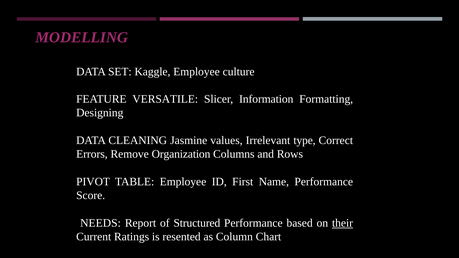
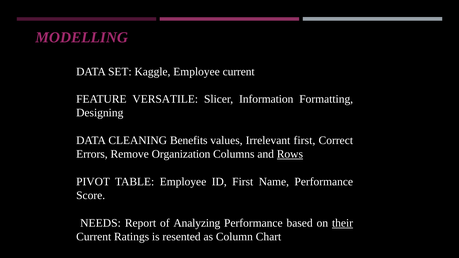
Employee culture: culture -> current (239, 72)
Jasmine: Jasmine -> Benefits (189, 140)
Irrelevant type: type -> first (304, 140)
Rows underline: none -> present (290, 154)
Structured: Structured -> Analyzing (197, 223)
